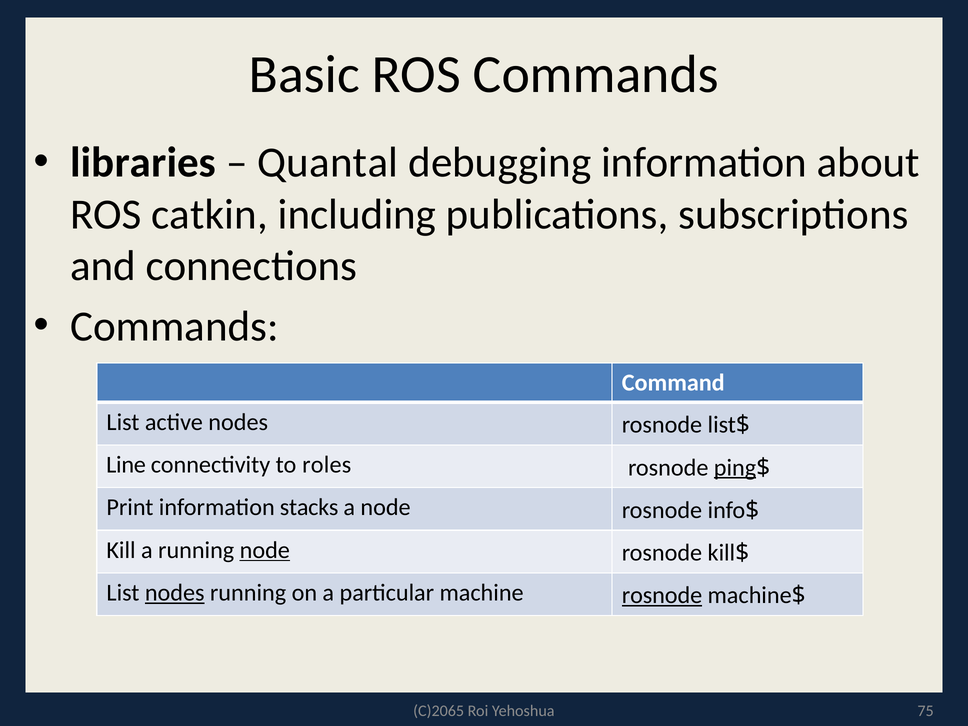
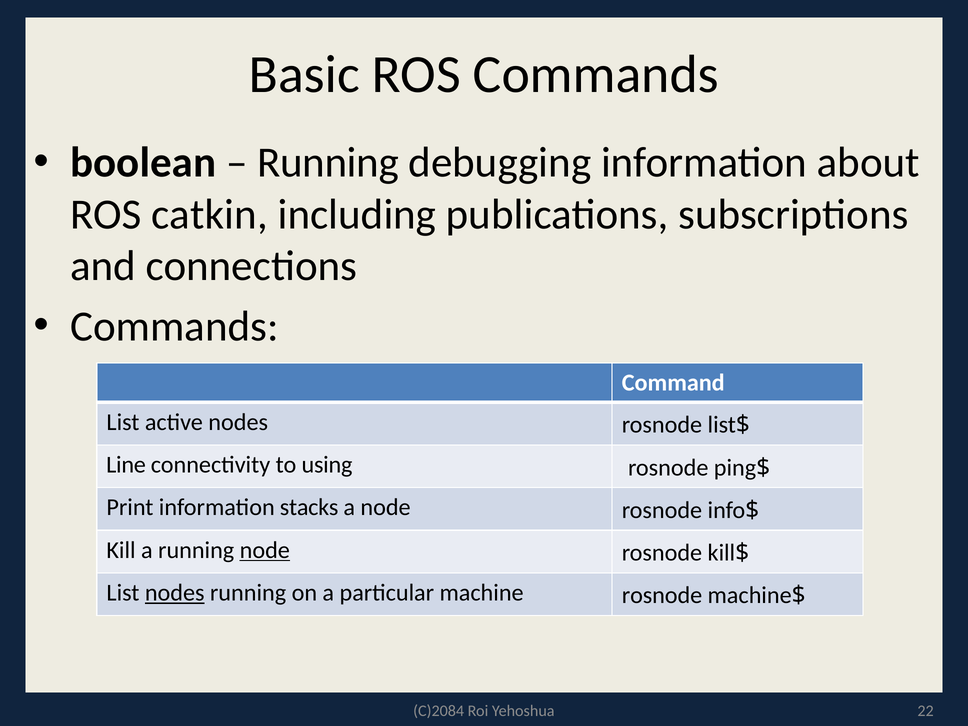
libraries: libraries -> boolean (143, 163)
Quantal: Quantal -> Running (328, 163)
roles: roles -> using (327, 465)
ping underline: present -> none (735, 468)
rosnode underline: present -> none (662, 595)
C)2065: C)2065 -> C)2084 (439, 711)
75: 75 -> 22 (926, 711)
